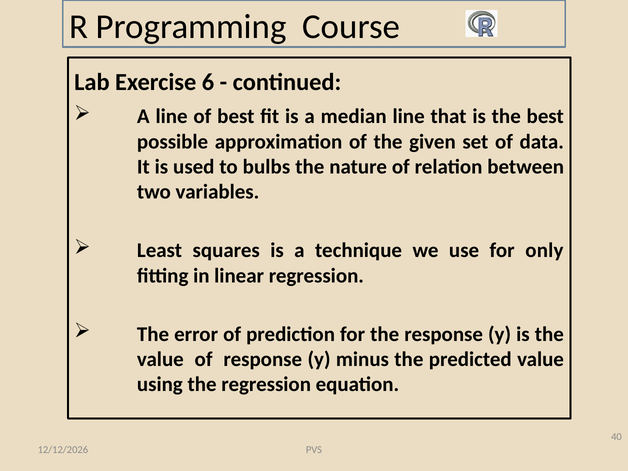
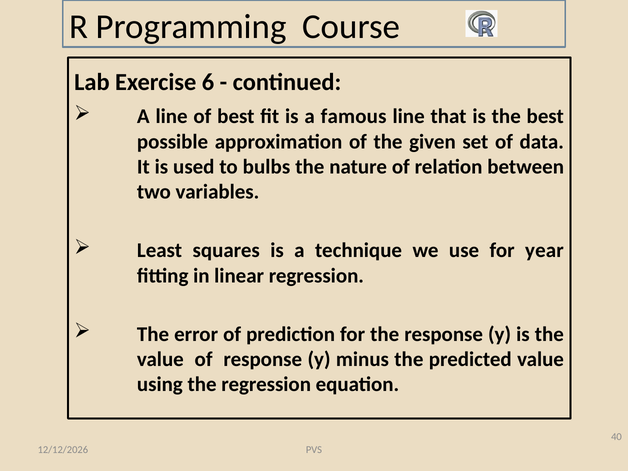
median: median -> famous (354, 117)
only: only -> year (544, 251)
